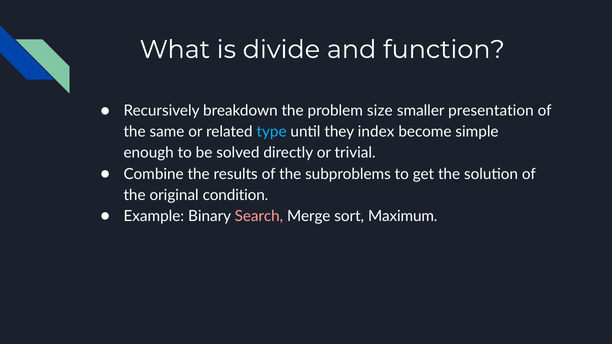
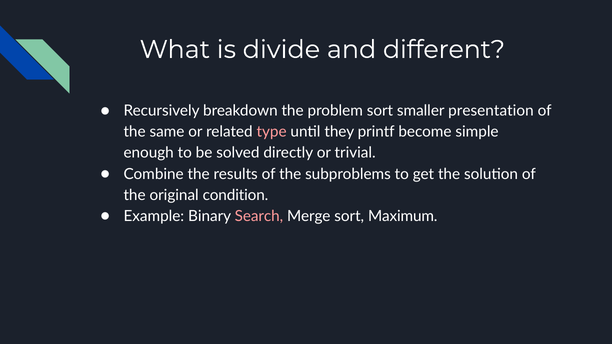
function: function -> different (444, 50)
problem size: size -> sort (380, 111)
type colour: light blue -> pink (272, 132)
index: index -> printf (376, 132)
